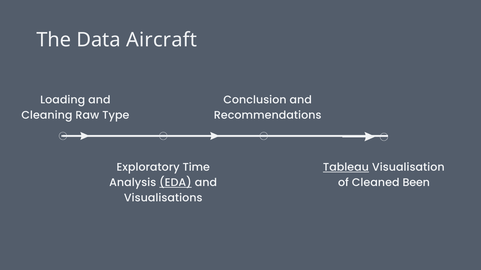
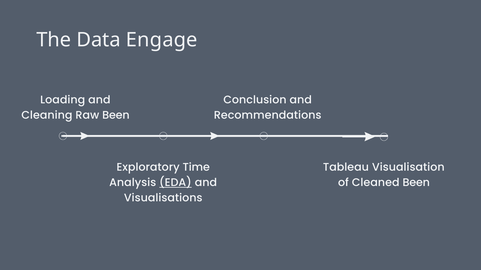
Aircraft: Aircraft -> Engage (162, 40)
Raw Type: Type -> Been (116, 116)
Tableau underline: present -> none (346, 168)
